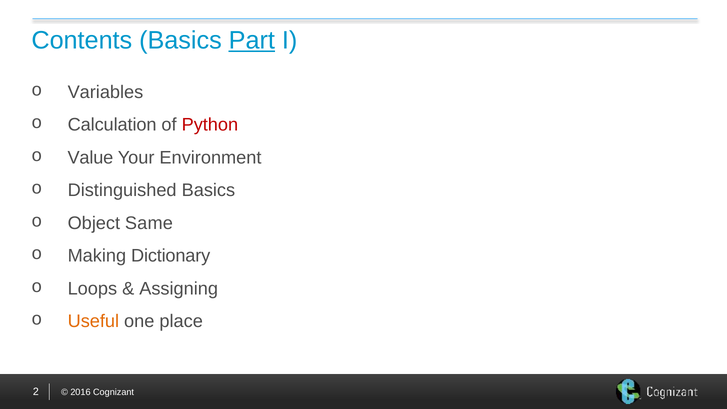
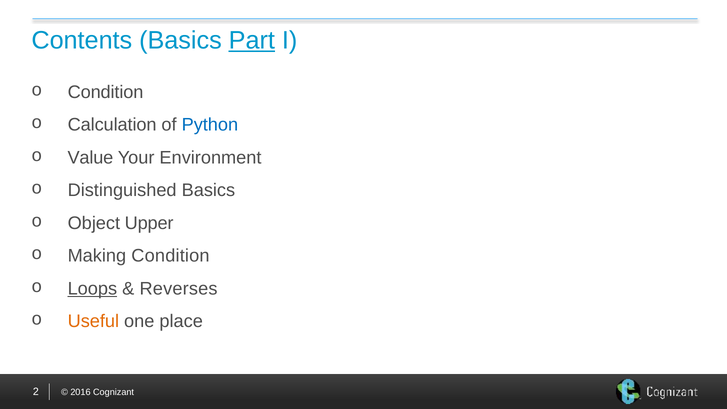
Variables: Variables -> Condition (106, 92)
Python colour: red -> blue (210, 125)
Same: Same -> Upper (149, 223)
Making Dictionary: Dictionary -> Condition (170, 256)
Loops underline: none -> present (92, 289)
Assigning: Assigning -> Reverses (179, 289)
